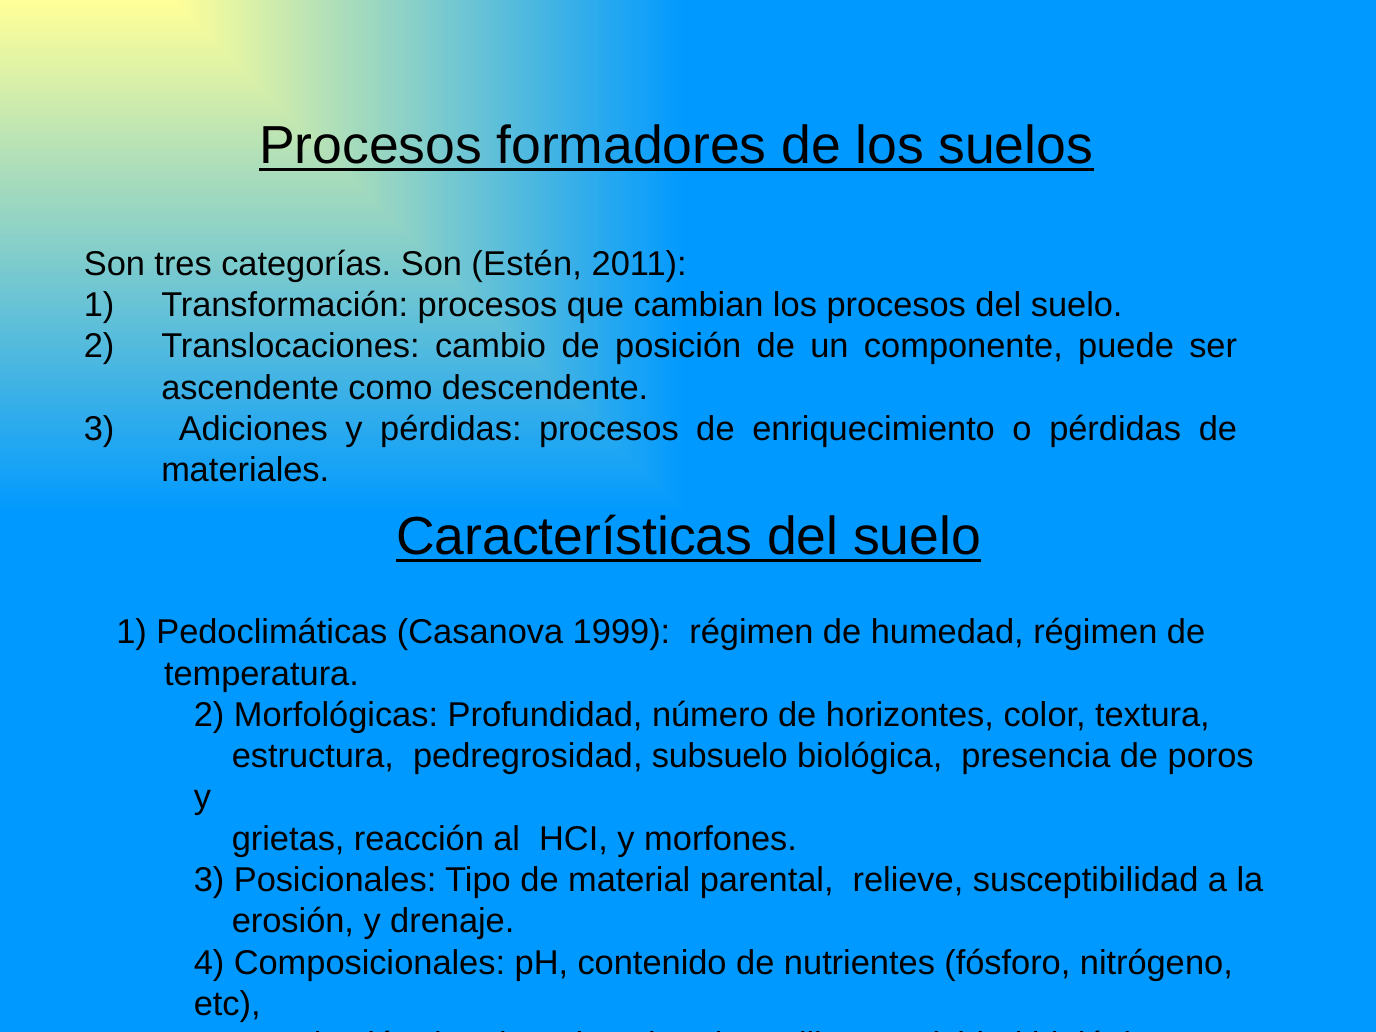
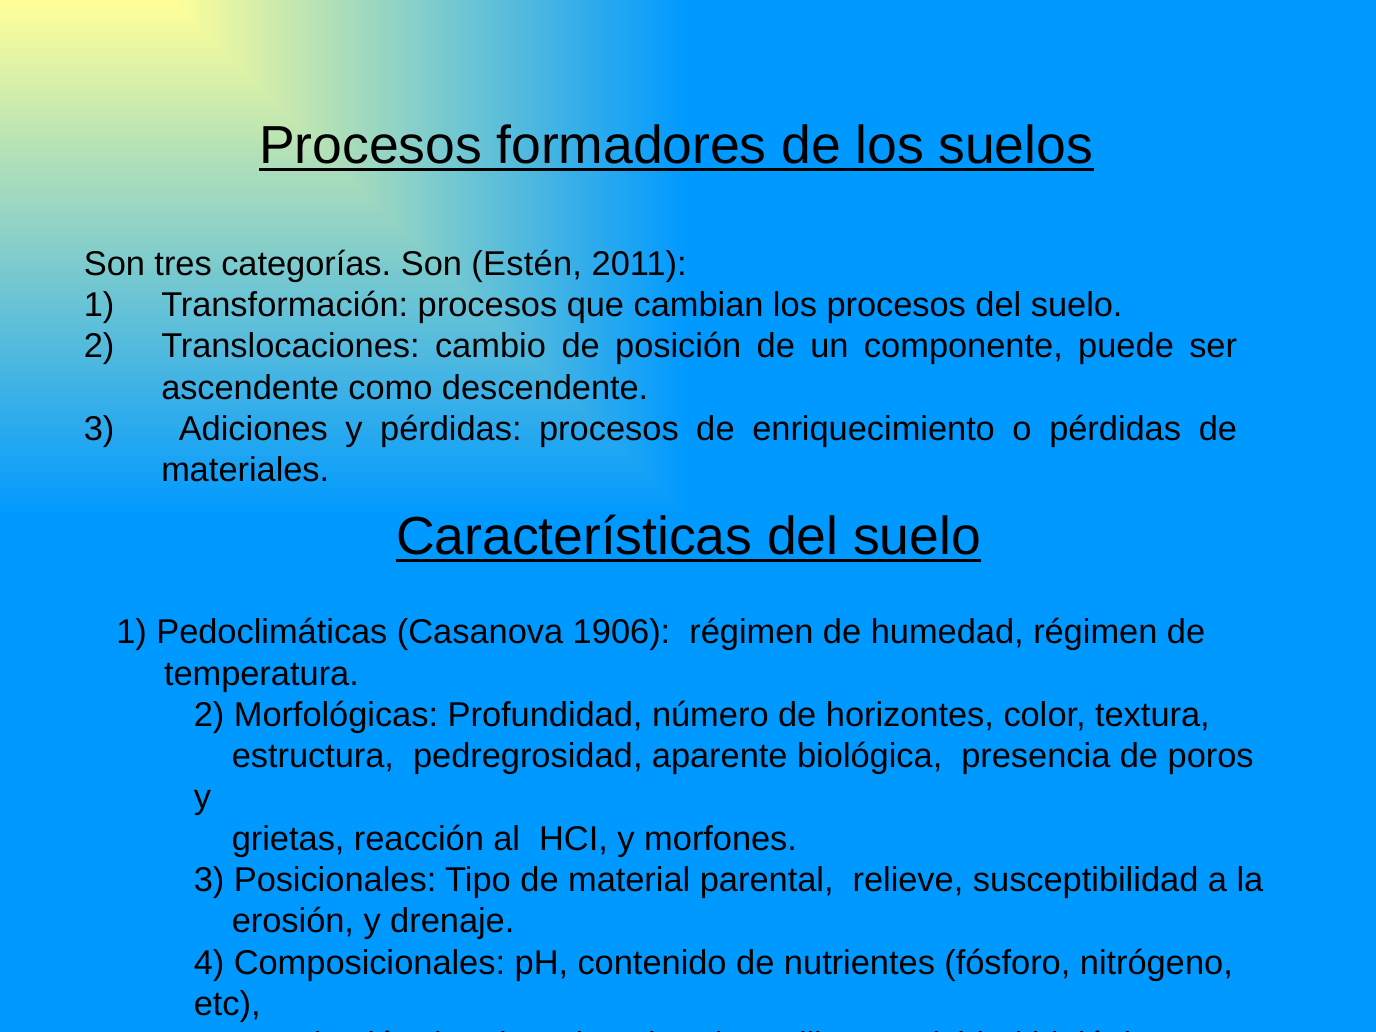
1999: 1999 -> 1906 (622, 632)
pedregrosidad subsuelo: subsuelo -> aparente (720, 756)
